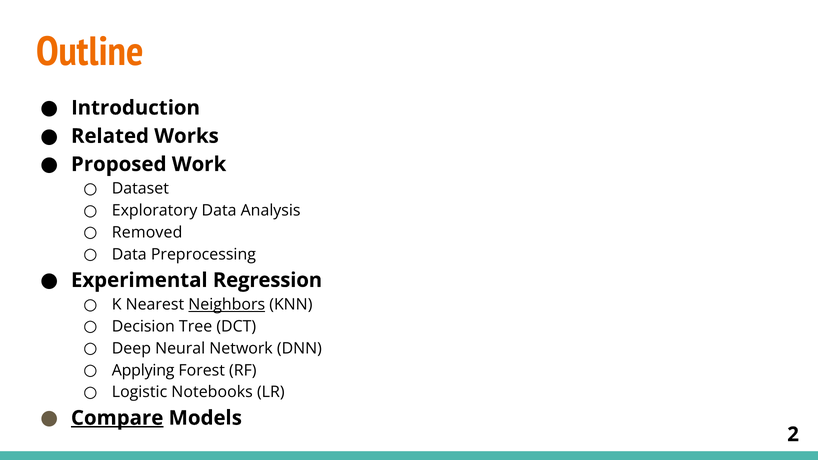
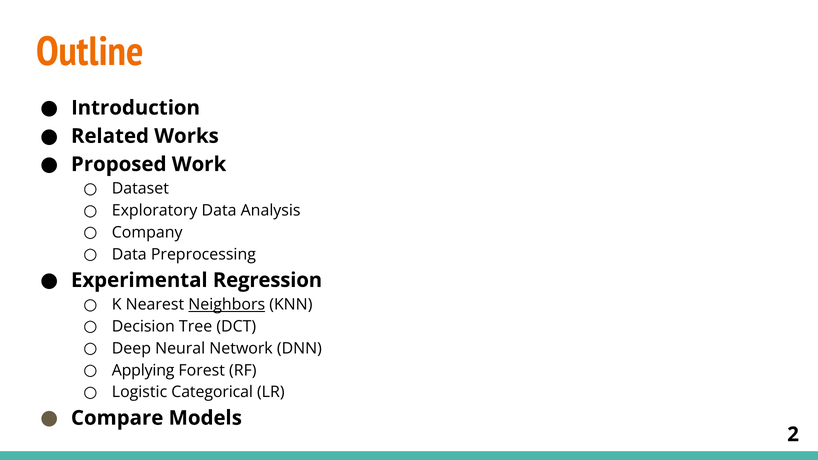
Removed: Removed -> Company (147, 233)
Notebooks: Notebooks -> Categorical (212, 392)
Compare underline: present -> none (117, 418)
